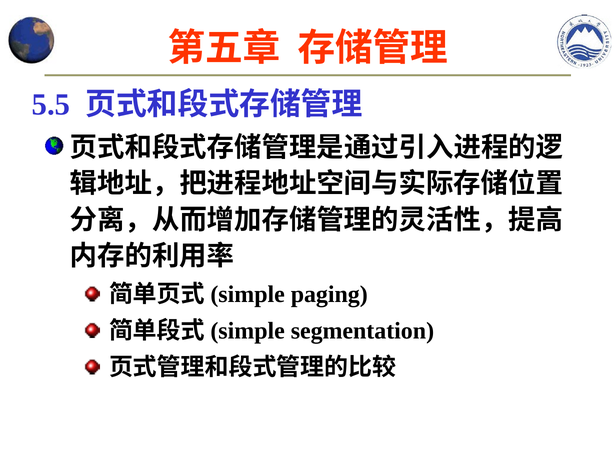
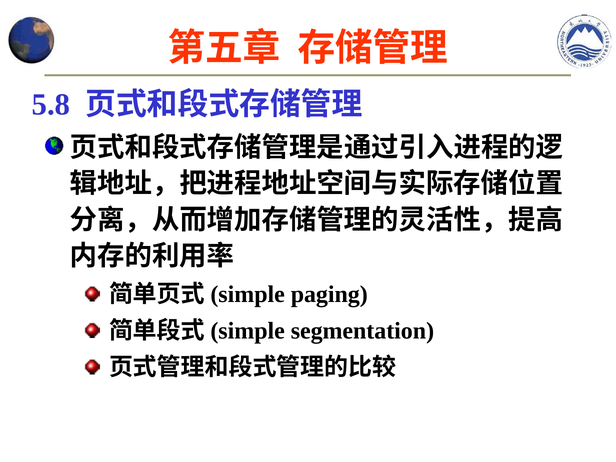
5.5: 5.5 -> 5.8 (51, 104)
